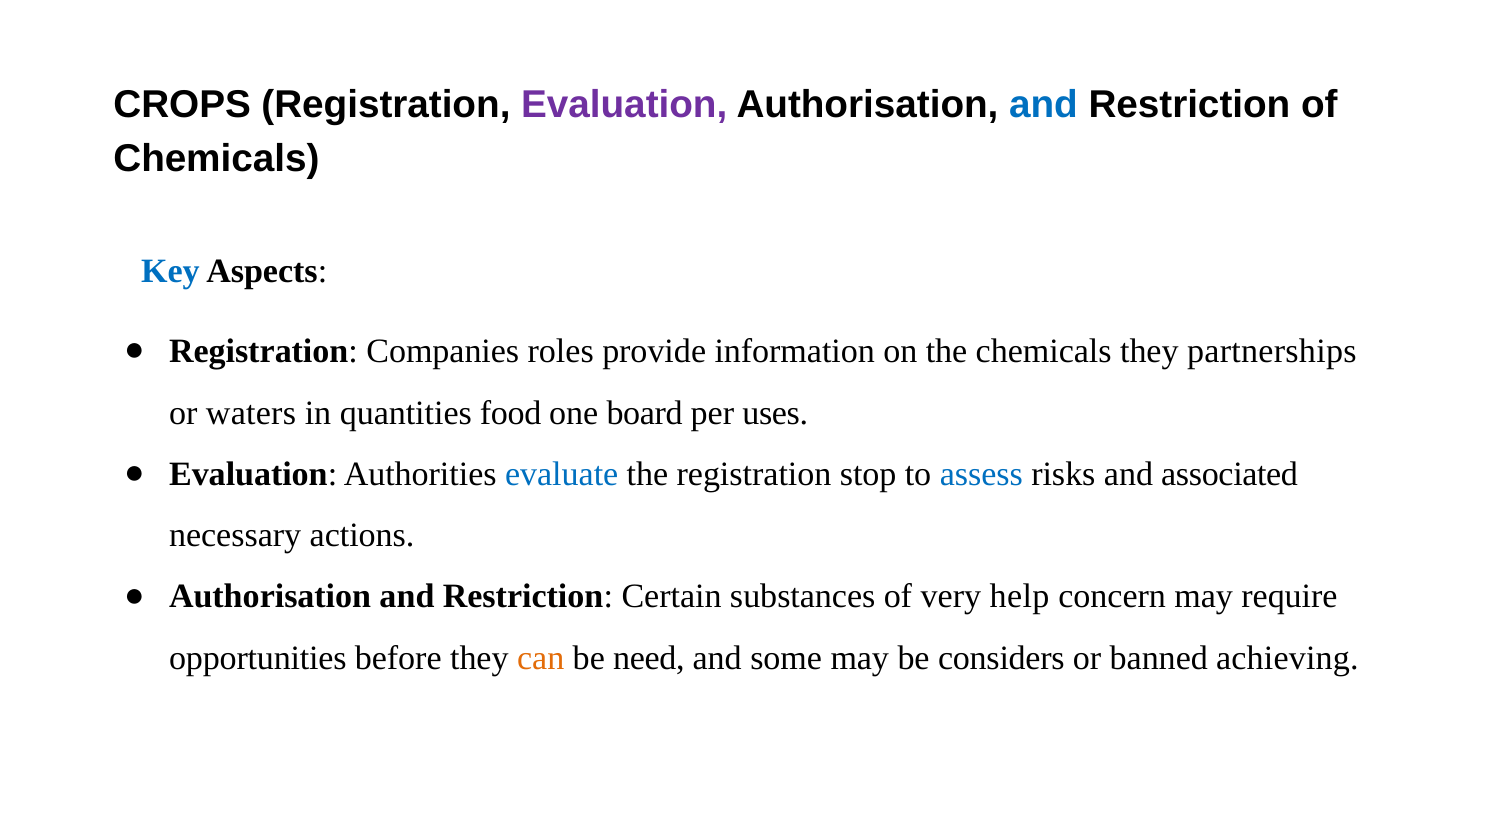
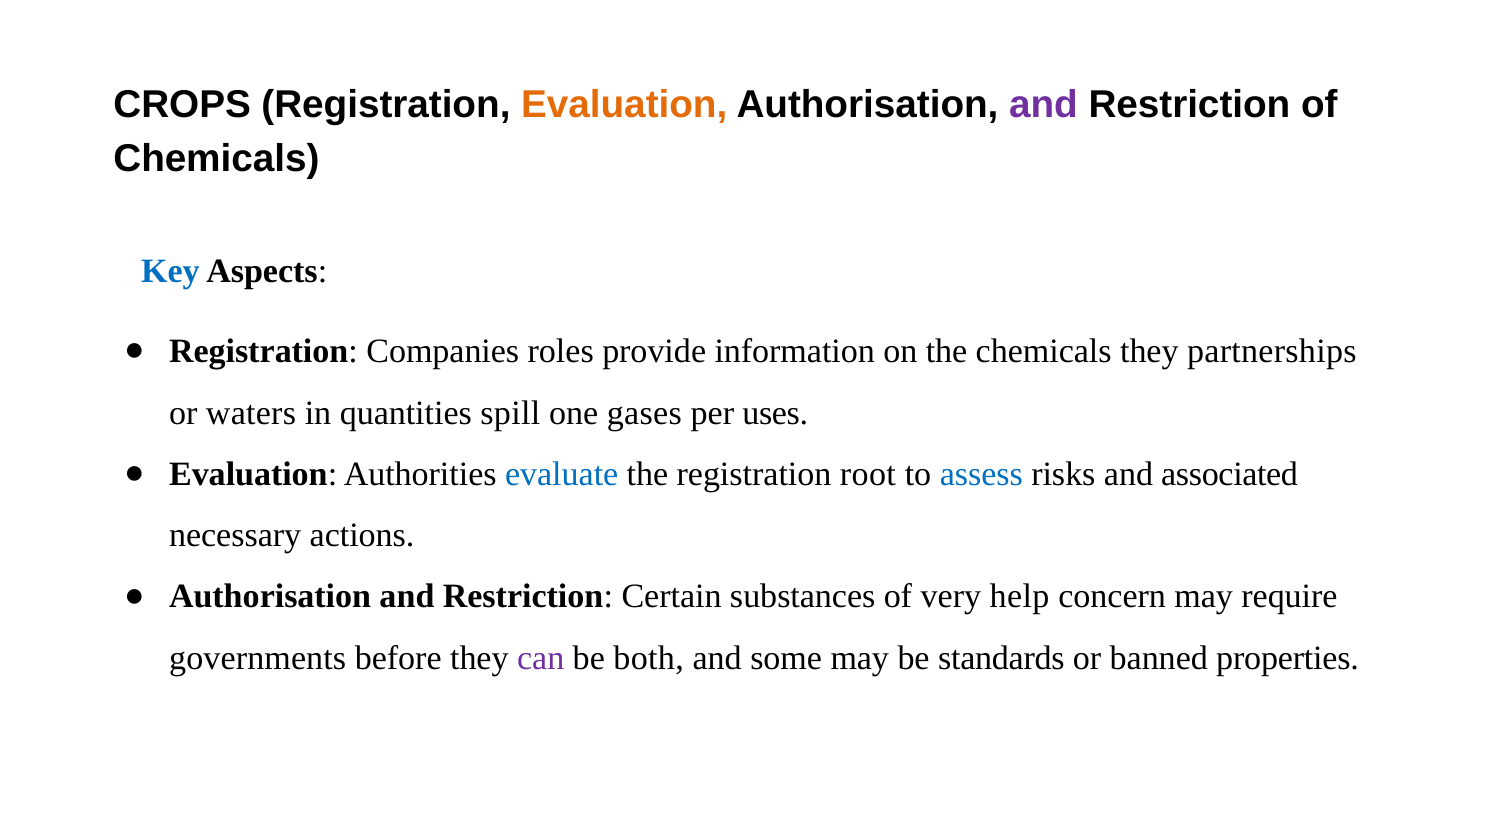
Evaluation colour: purple -> orange (624, 105)
and colour: blue -> purple (1043, 105)
food: food -> spill (510, 413)
board: board -> gases (644, 413)
stop: stop -> root (868, 474)
opportunities: opportunities -> governments (258, 658)
can colour: orange -> purple (541, 658)
need: need -> both (649, 658)
considers: considers -> standards (1001, 658)
achieving: achieving -> properties (1288, 658)
